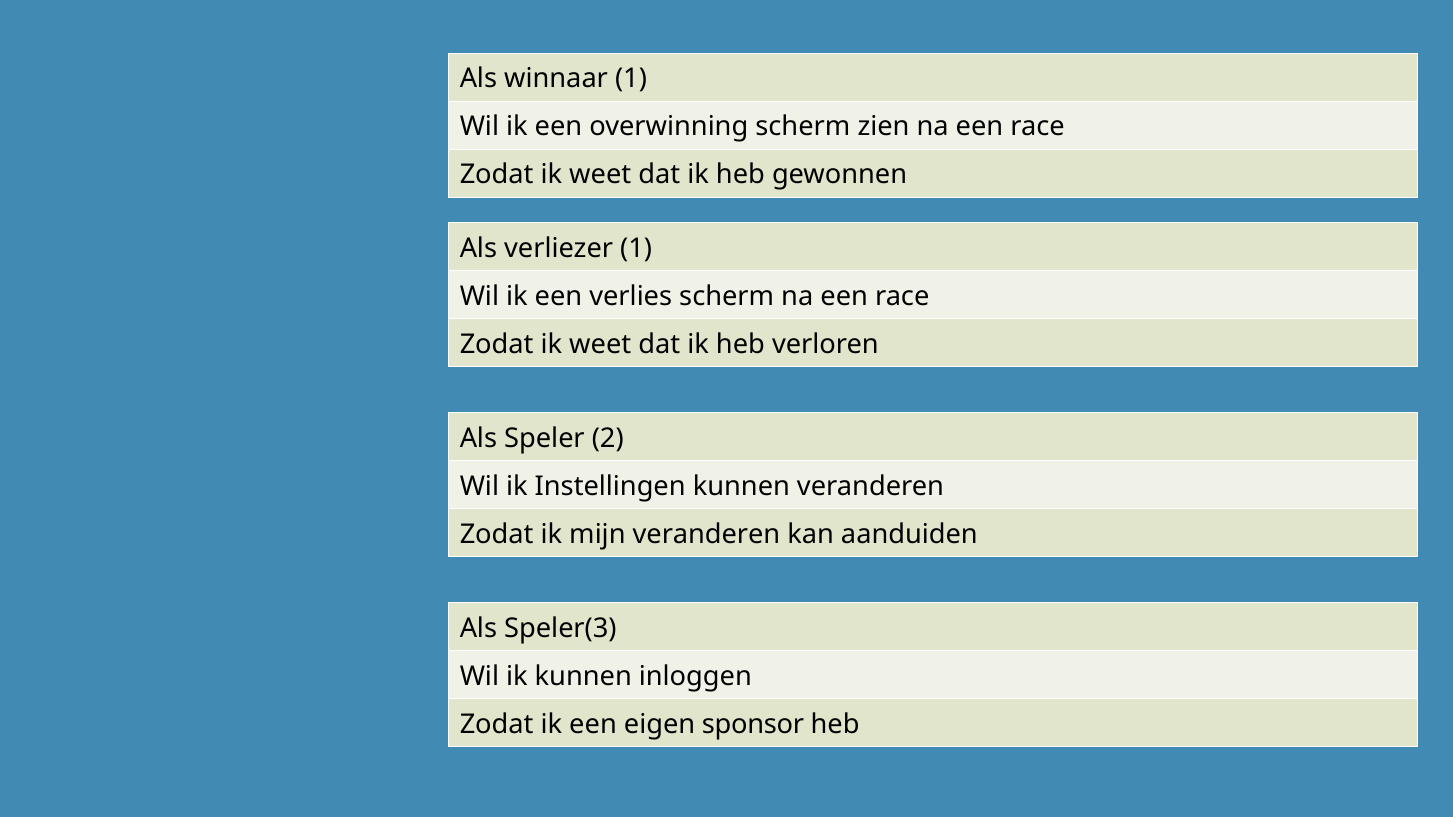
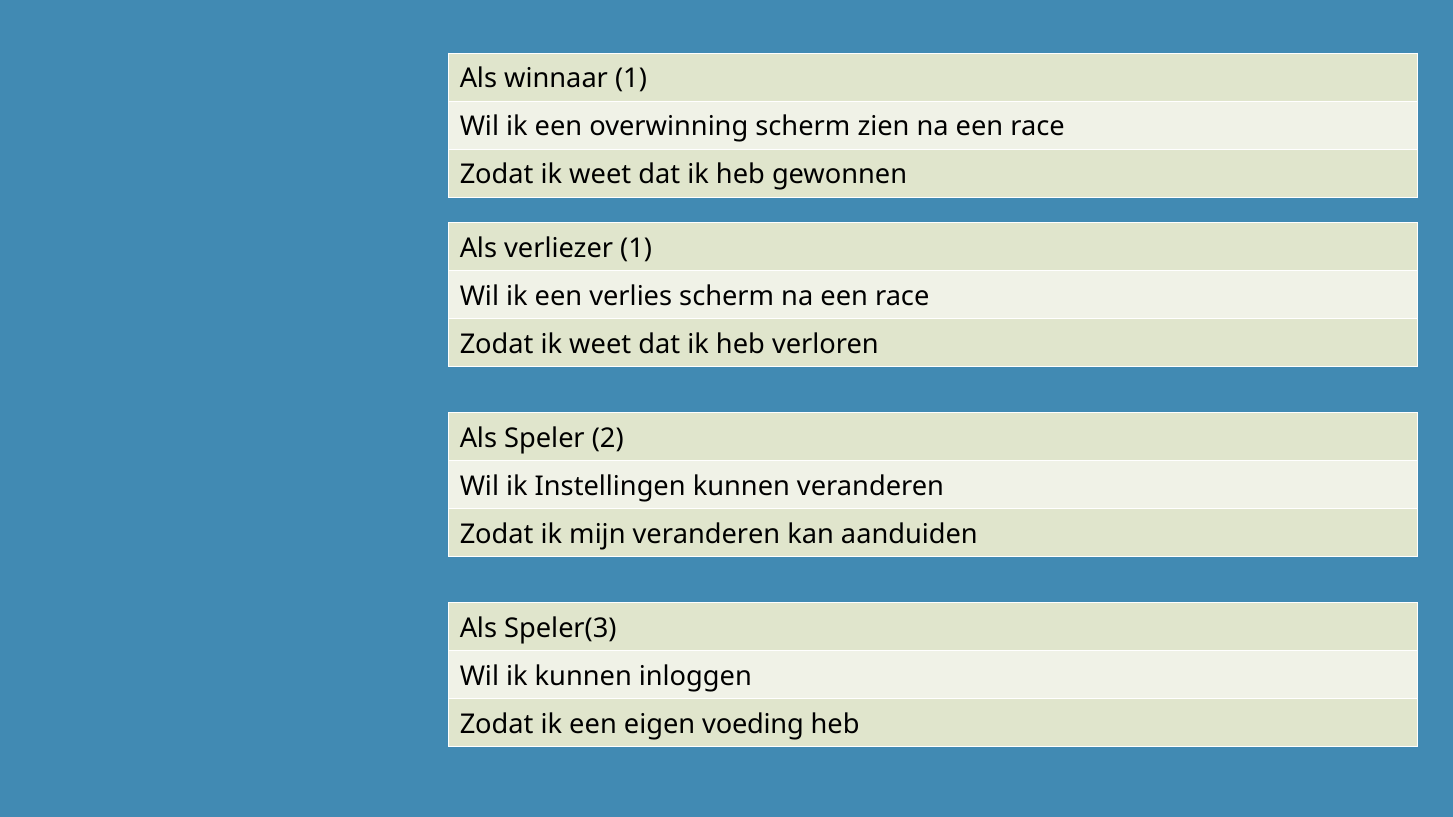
sponsor: sponsor -> voeding (753, 725)
